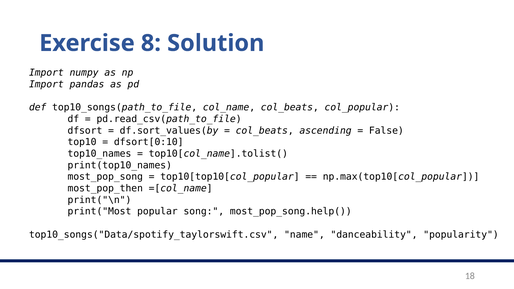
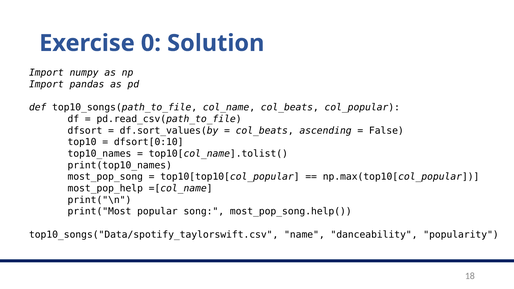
8: 8 -> 0 (151, 43)
most_pop_then: most_pop_then -> most_pop_help (105, 188)
